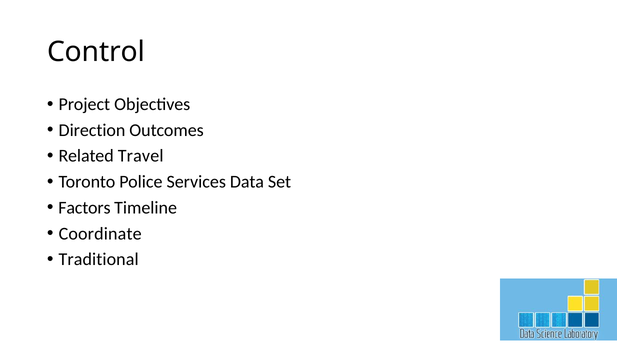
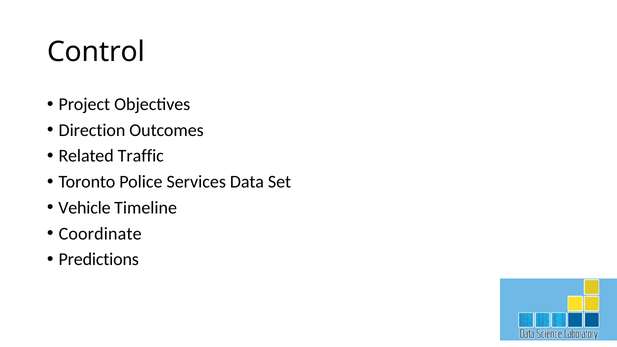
Travel: Travel -> Traffic (141, 156)
Factors: Factors -> Vehicle (84, 208)
Traditional: Traditional -> Predictions (99, 260)
